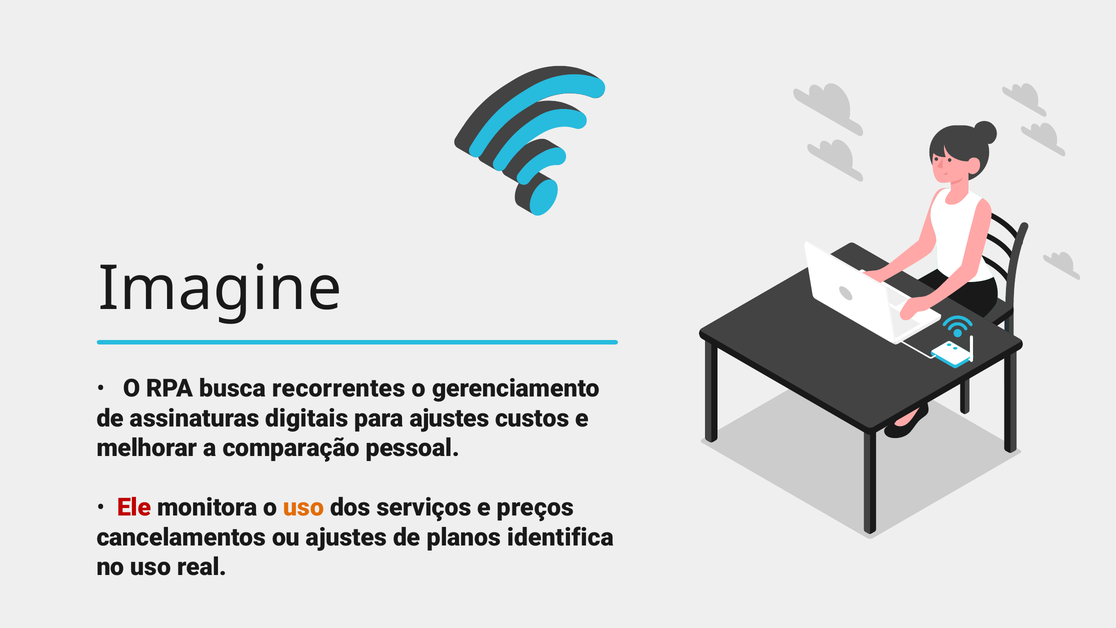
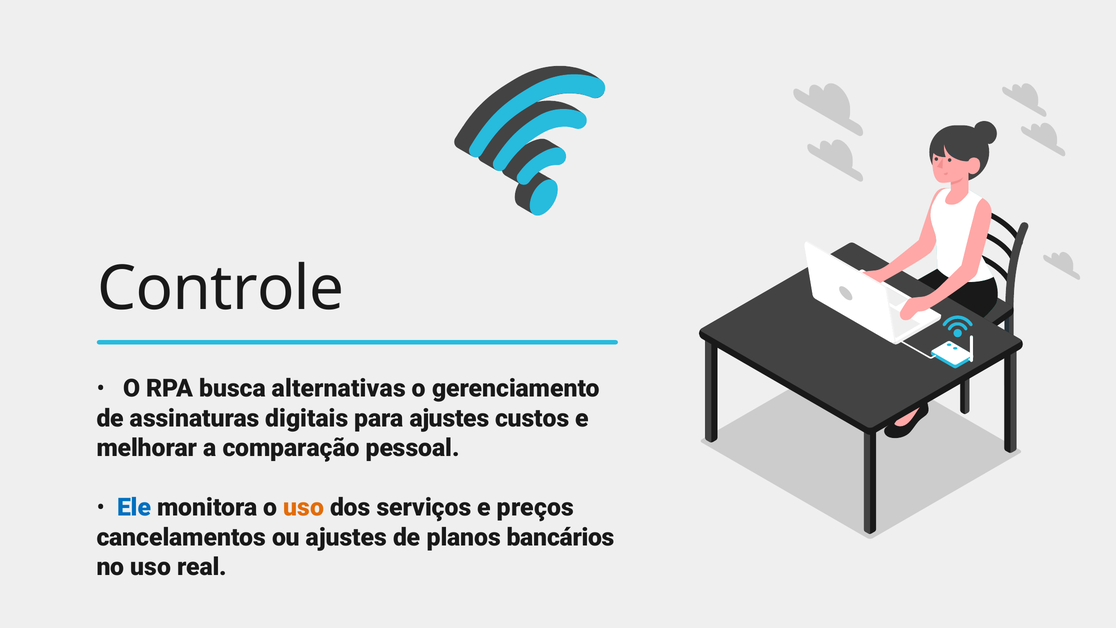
Imagine: Imagine -> Controle (221, 289)
recorrentes: recorrentes -> alternativas (339, 388)
Ele colour: red -> blue (134, 507)
identifica: identifica -> bancários (561, 537)
